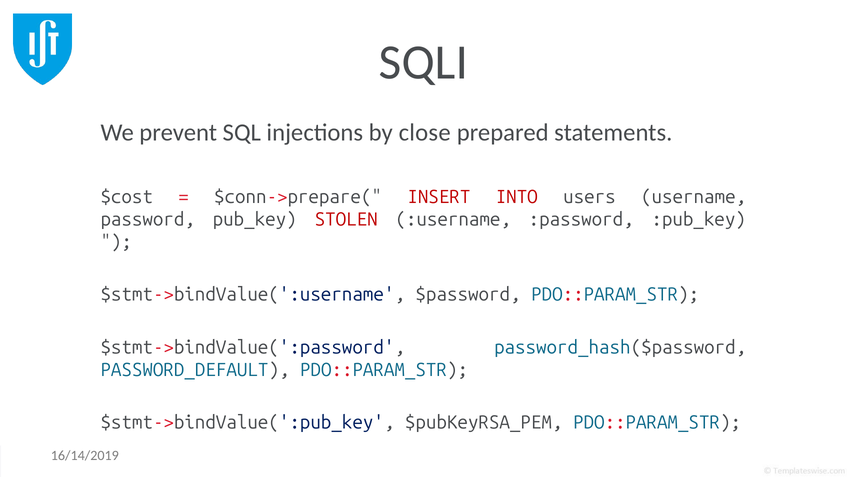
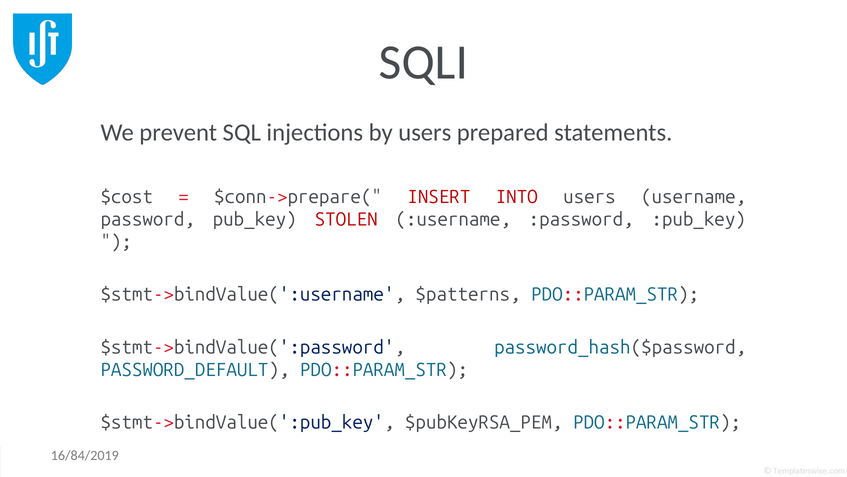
by close: close -> users (425, 133)
$password: $password -> $patterns (468, 294)
16/14/2019: 16/14/2019 -> 16/84/2019 (85, 455)
